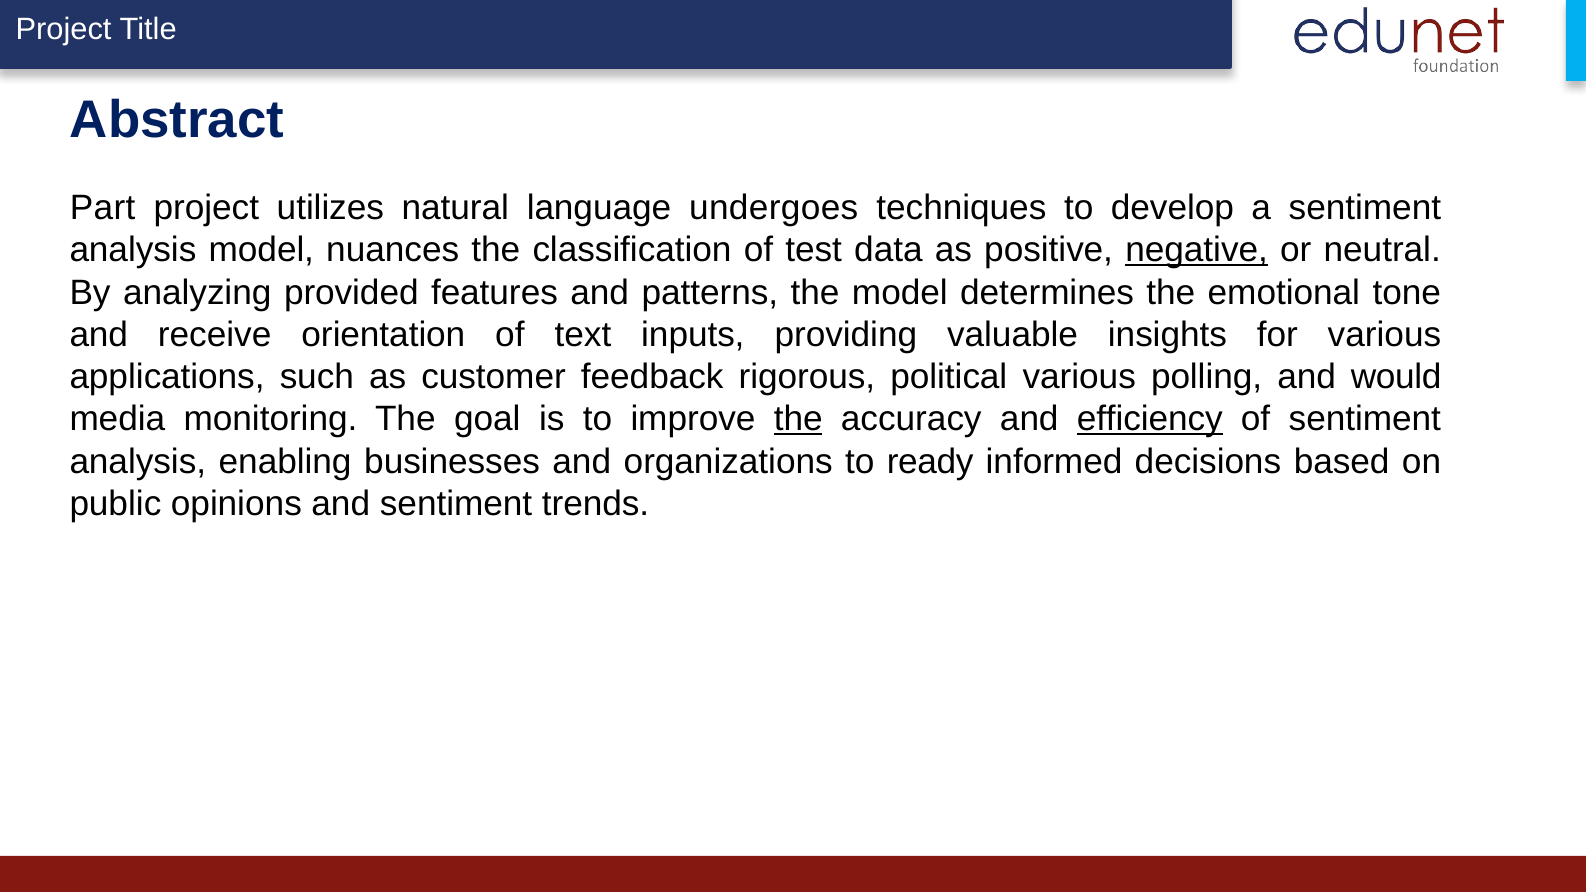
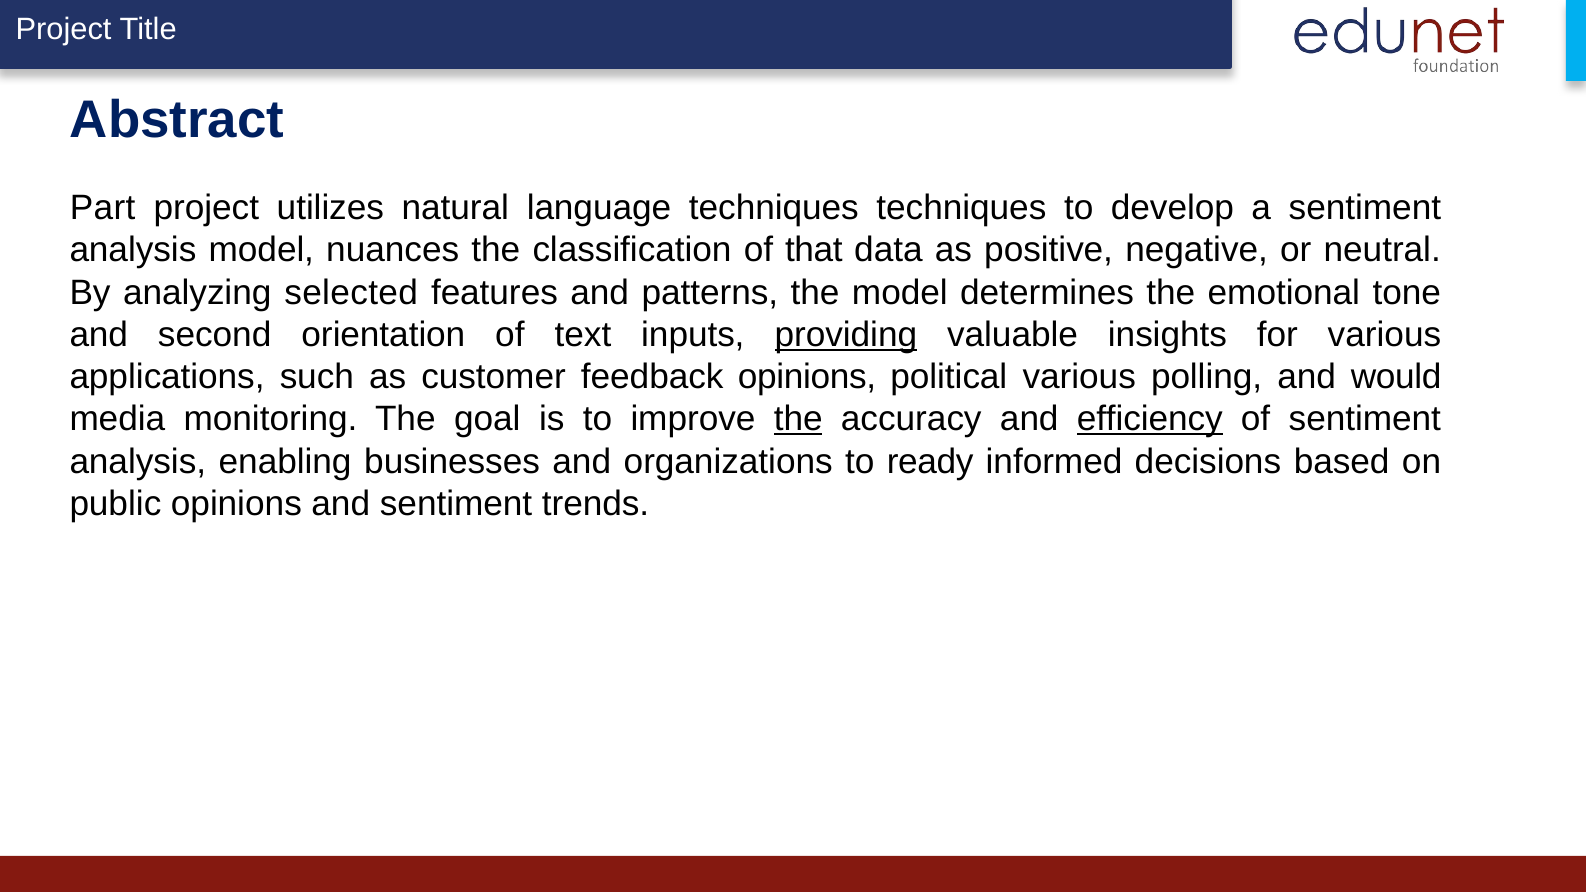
language undergoes: undergoes -> techniques (774, 208)
test: test -> that (814, 250)
negative underline: present -> none (1197, 250)
provided: provided -> selected (351, 292)
receive: receive -> second (215, 335)
providing underline: none -> present (846, 335)
feedback rigorous: rigorous -> opinions (807, 377)
